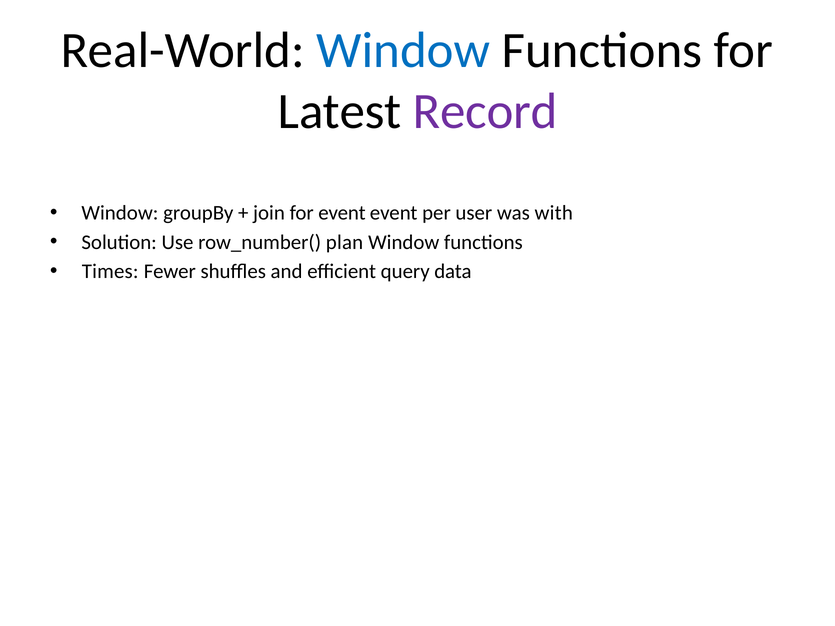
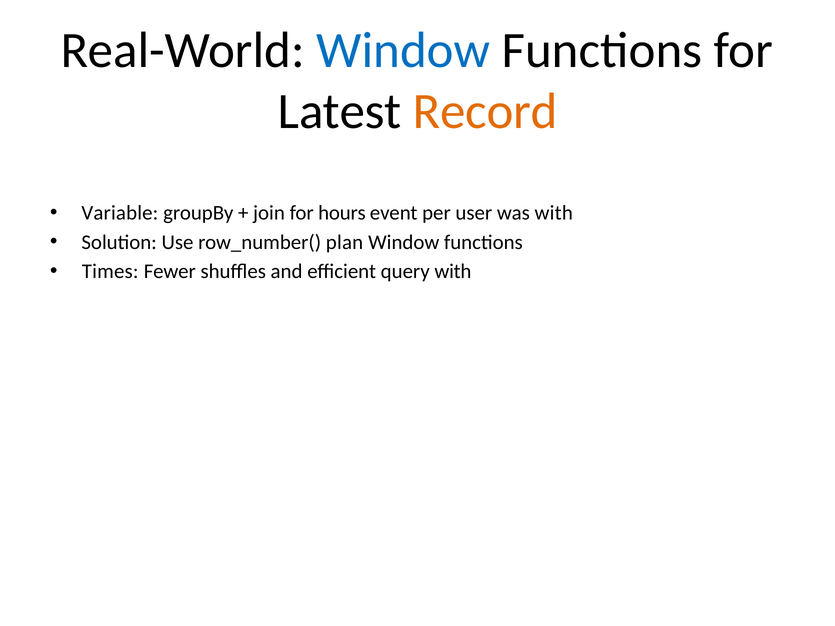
Record colour: purple -> orange (485, 111)
Window: Window -> Variable (120, 213)
for event: event -> hours (342, 213)
query data: data -> with (453, 271)
